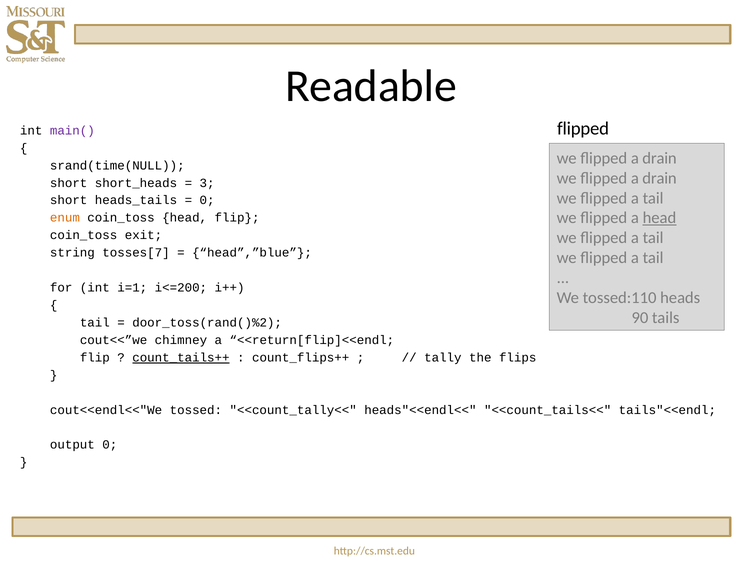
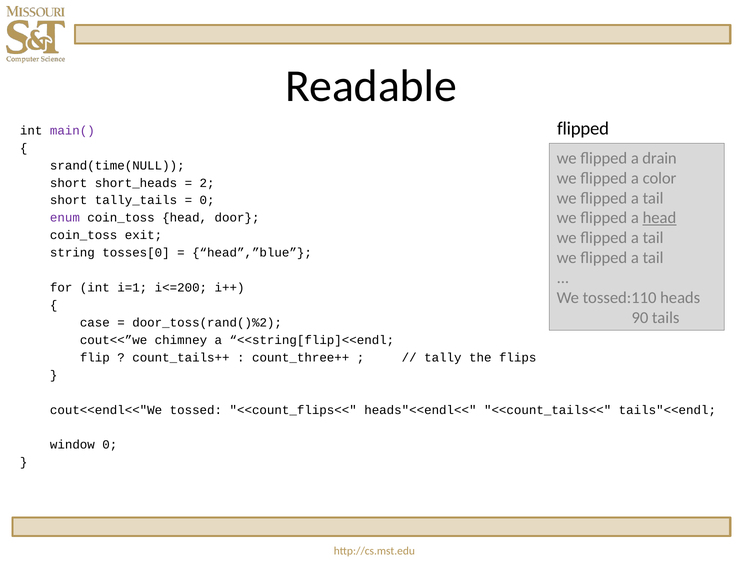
drain: drain -> color (660, 178)
3: 3 -> 2 (207, 183)
heads_tails: heads_tails -> tally_tails (136, 201)
enum colour: orange -> purple (65, 218)
head flip: flip -> door (237, 218)
tosses[7: tosses[7 -> tosses[0 (136, 253)
tail: tail -> case (95, 323)
<<return[flip]<<endl: <<return[flip]<<endl -> <<string[flip]<<endl (312, 341)
count_tails++ underline: present -> none (181, 358)
count_flips++: count_flips++ -> count_three++ (301, 358)
<<count_tally<<: <<count_tally<< -> <<count_flips<< (293, 410)
output: output -> window (72, 445)
